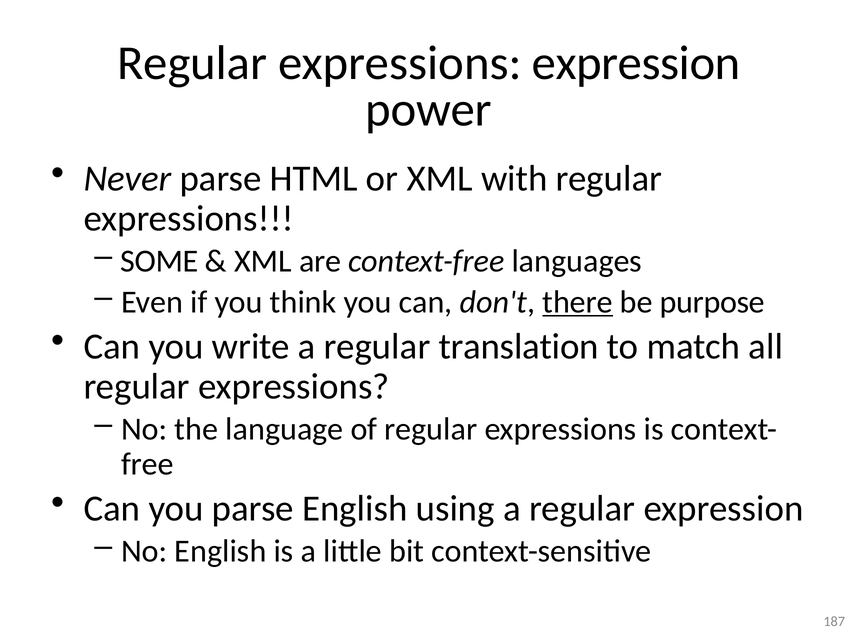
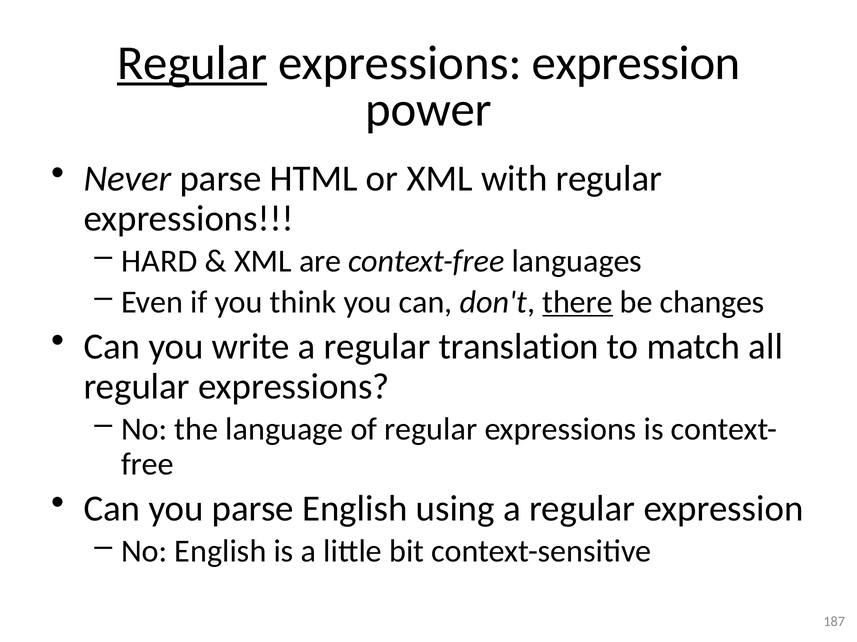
Regular underline: none -> present (192, 63)
SOME: SOME -> HARD (159, 262)
purpose: purpose -> changes (712, 302)
